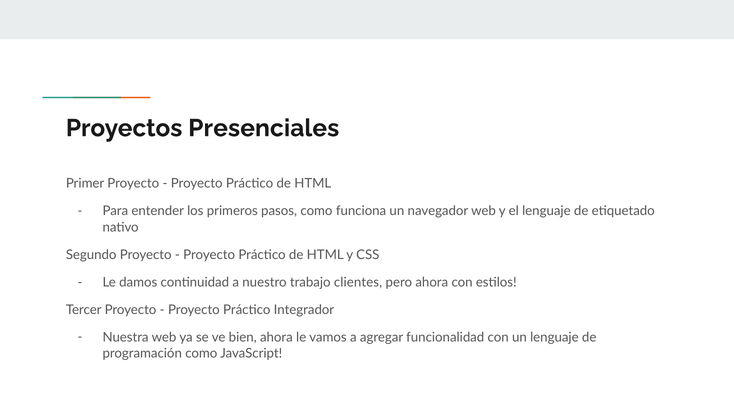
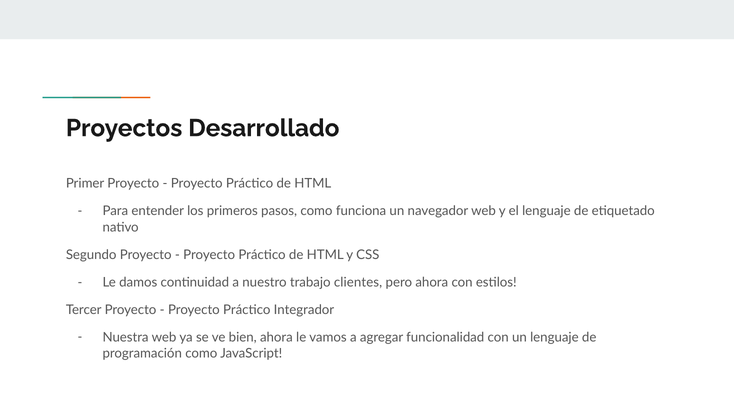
Presenciales: Presenciales -> Desarrollado (264, 128)
